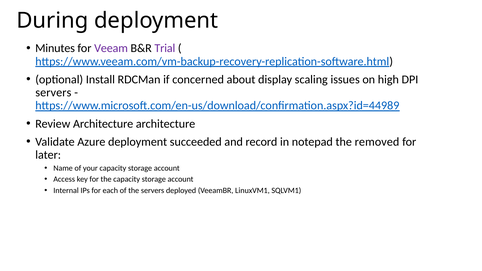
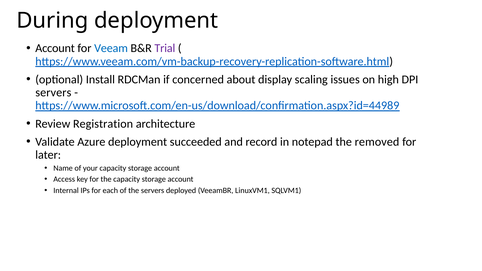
Minutes: Minutes -> Account (55, 48)
Veeam colour: purple -> blue (111, 48)
Review Architecture: Architecture -> Registration (103, 124)
